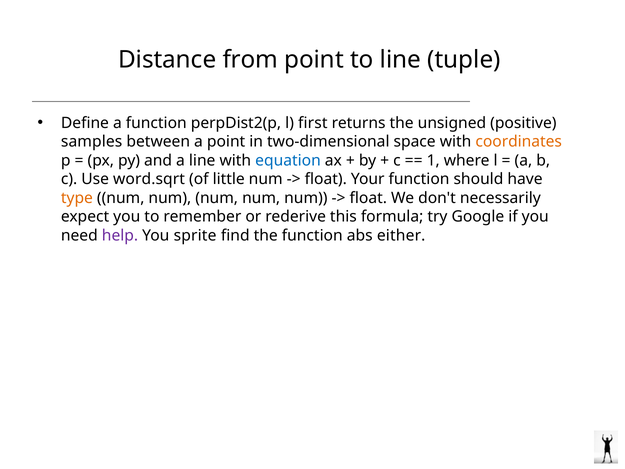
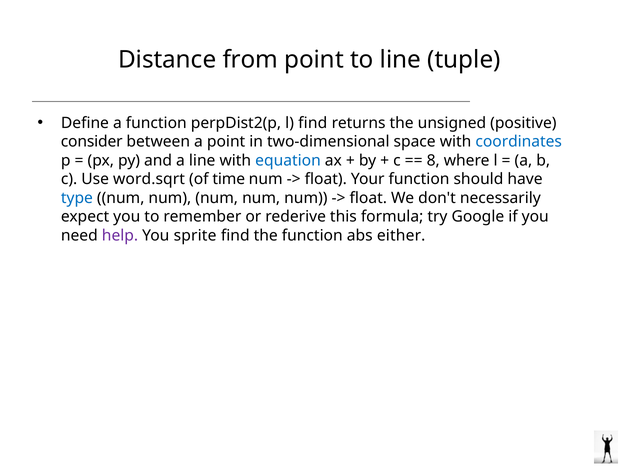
l first: first -> find (313, 123)
samples: samples -> consider (92, 142)
coordinates colour: orange -> blue (519, 142)
1: 1 -> 8 (433, 160)
little: little -> time (229, 179)
type colour: orange -> blue (77, 198)
